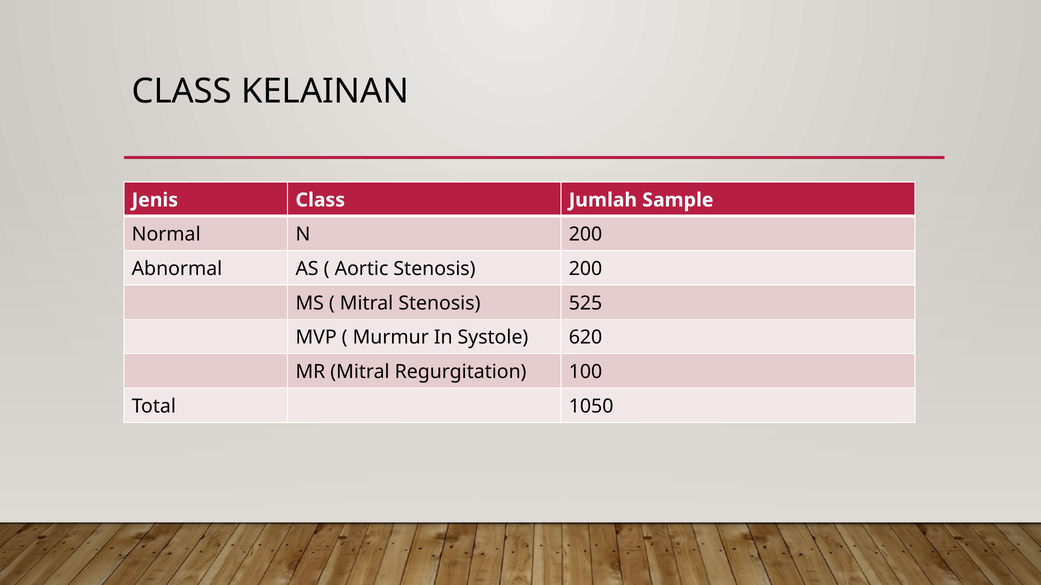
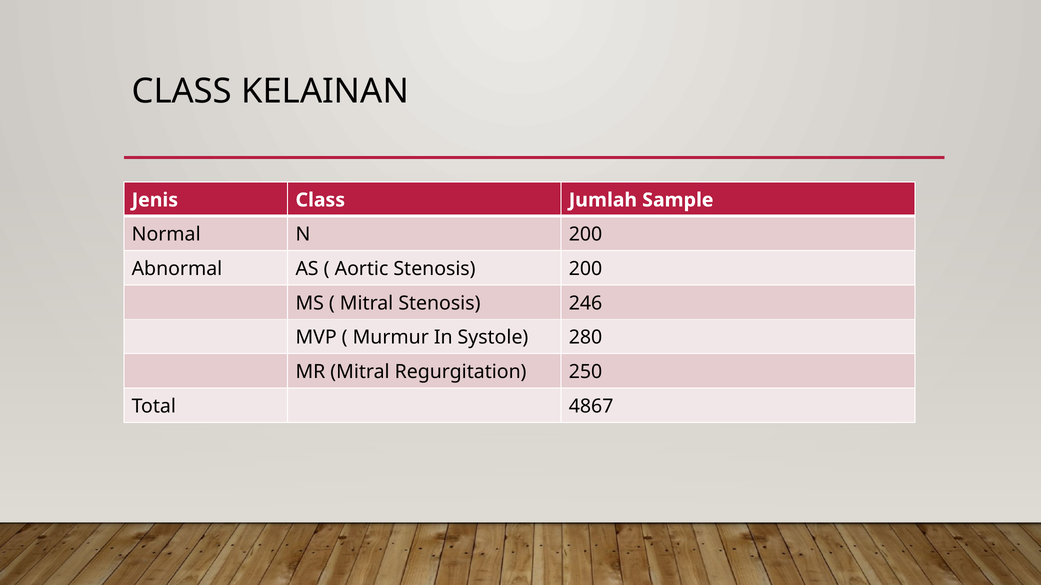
525: 525 -> 246 (586, 303)
620: 620 -> 280 (586, 338)
100: 100 -> 250 (586, 372)
1050: 1050 -> 4867 (591, 407)
